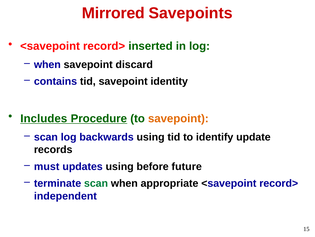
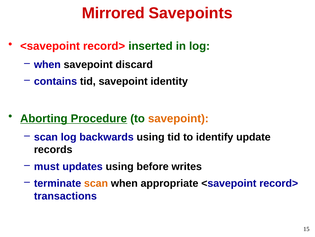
Includes: Includes -> Aborting (44, 118)
future: future -> writes (187, 166)
scan colour: green -> orange (96, 183)
independent: independent -> transactions (65, 195)
